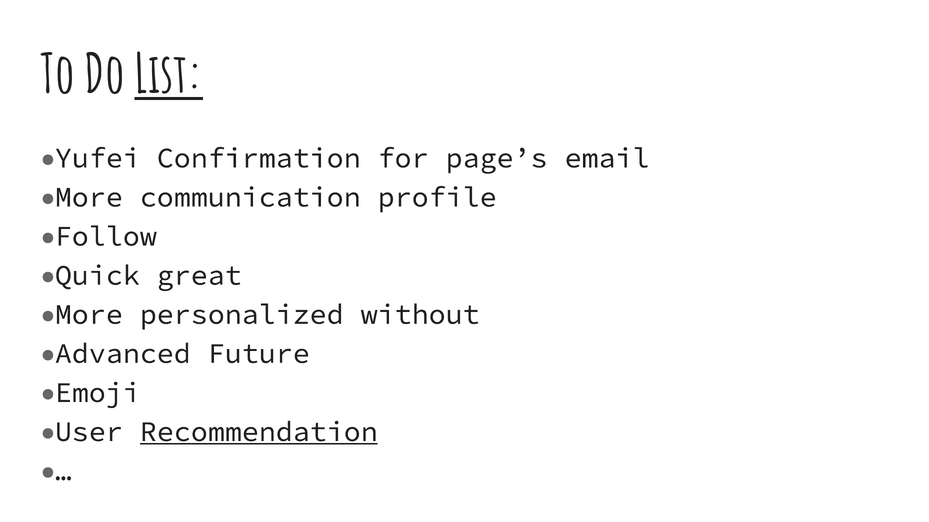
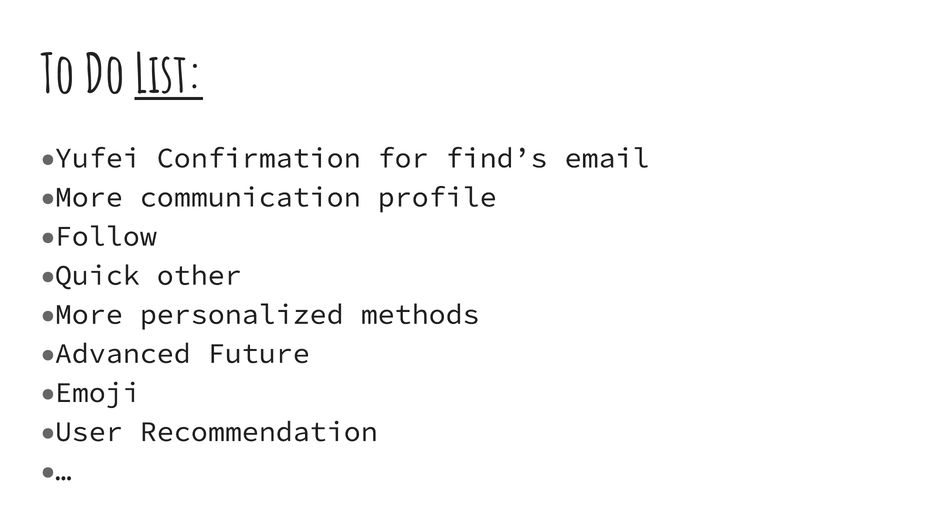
page’s: page’s -> find’s (497, 158)
great: great -> other (199, 276)
without: without -> methods (420, 315)
Recommendation underline: present -> none (259, 432)
